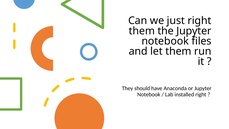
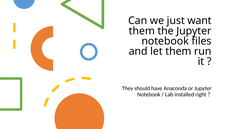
just right: right -> want (200, 21)
